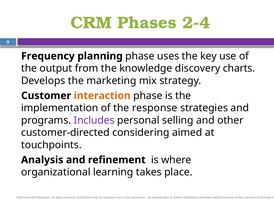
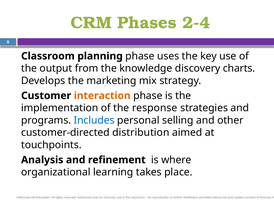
Frequency: Frequency -> Classroom (48, 56)
Includes colour: purple -> blue (94, 121)
customer-directed considering: considering -> distribution (141, 133)
